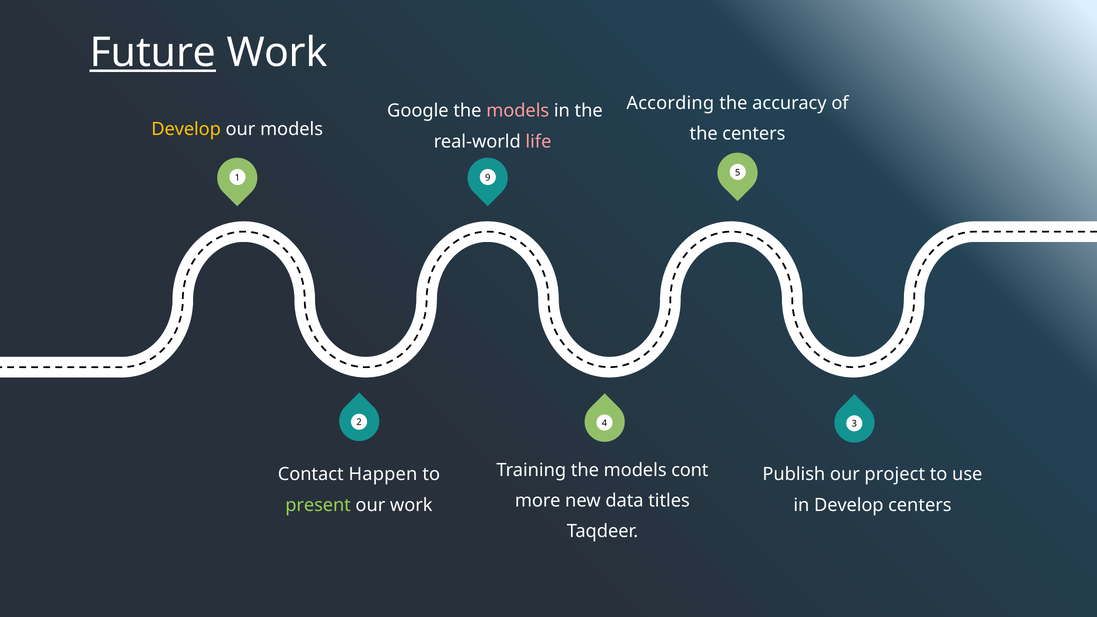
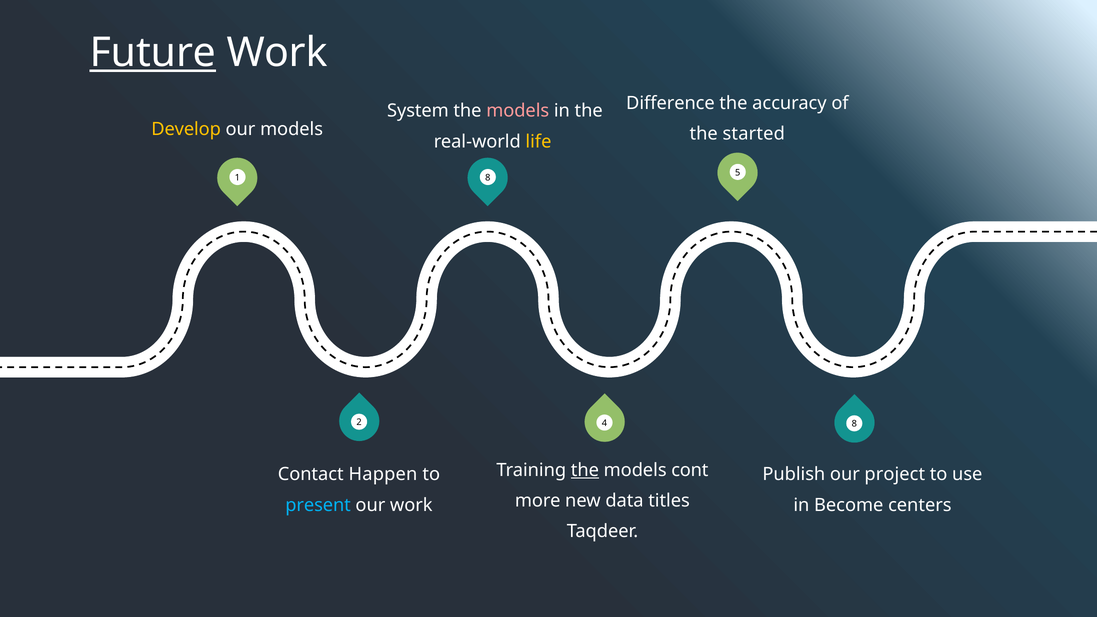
According: According -> Difference (670, 103)
Google: Google -> System (418, 111)
the centers: centers -> started (754, 134)
life colour: pink -> yellow (538, 142)
1 9: 9 -> 8 (488, 178)
4 3: 3 -> 8 (854, 424)
the underline: none -> present (585, 470)
present colour: light green -> light blue (318, 505)
in Develop: Develop -> Become (849, 505)
